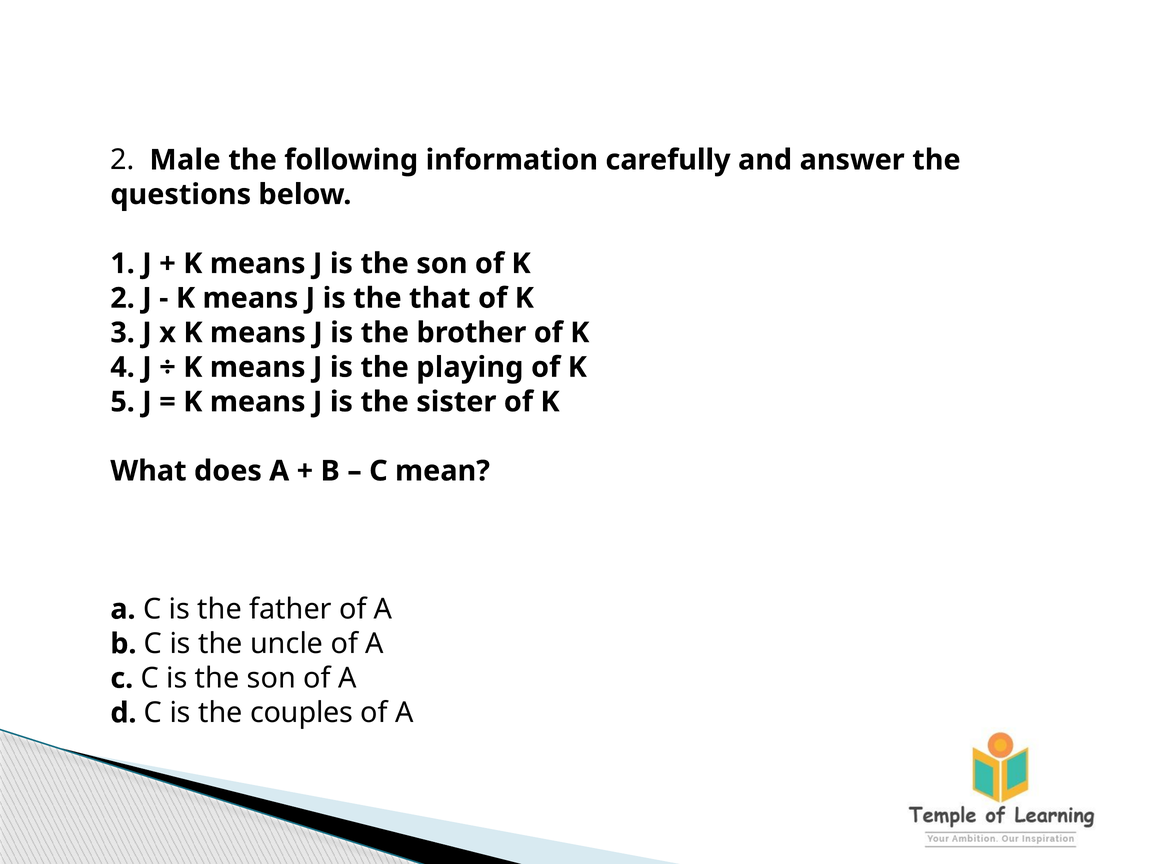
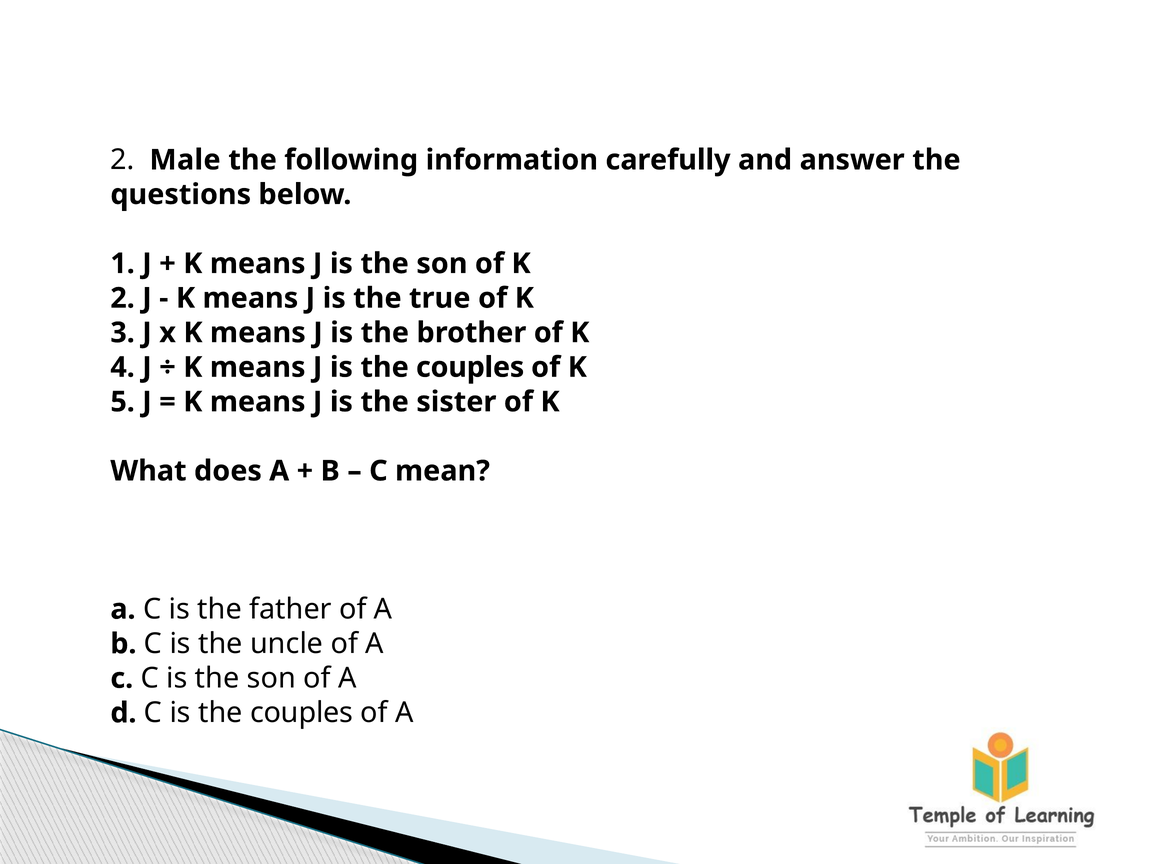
that: that -> true (440, 298)
J is the playing: playing -> couples (470, 367)
